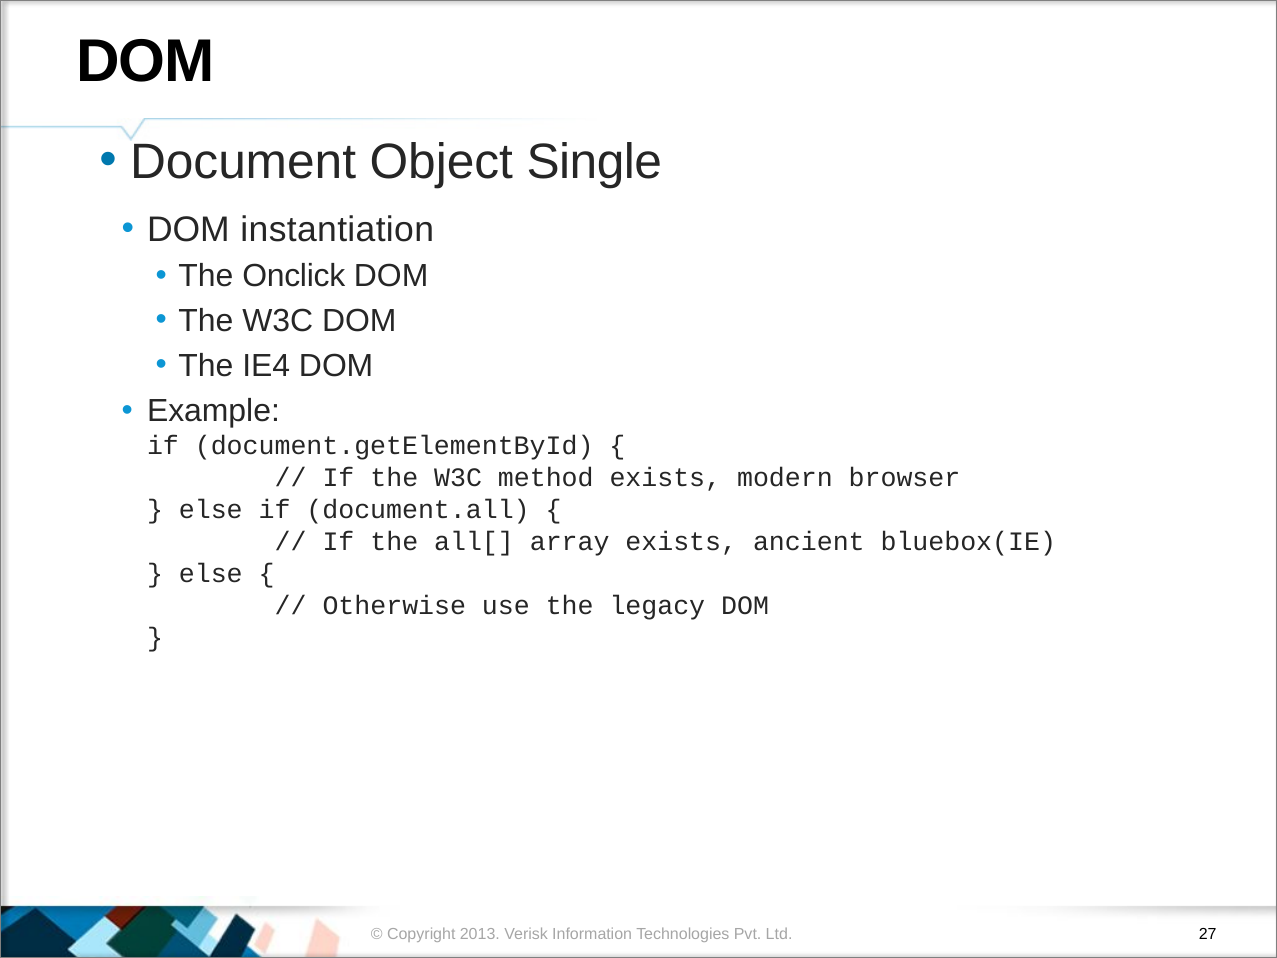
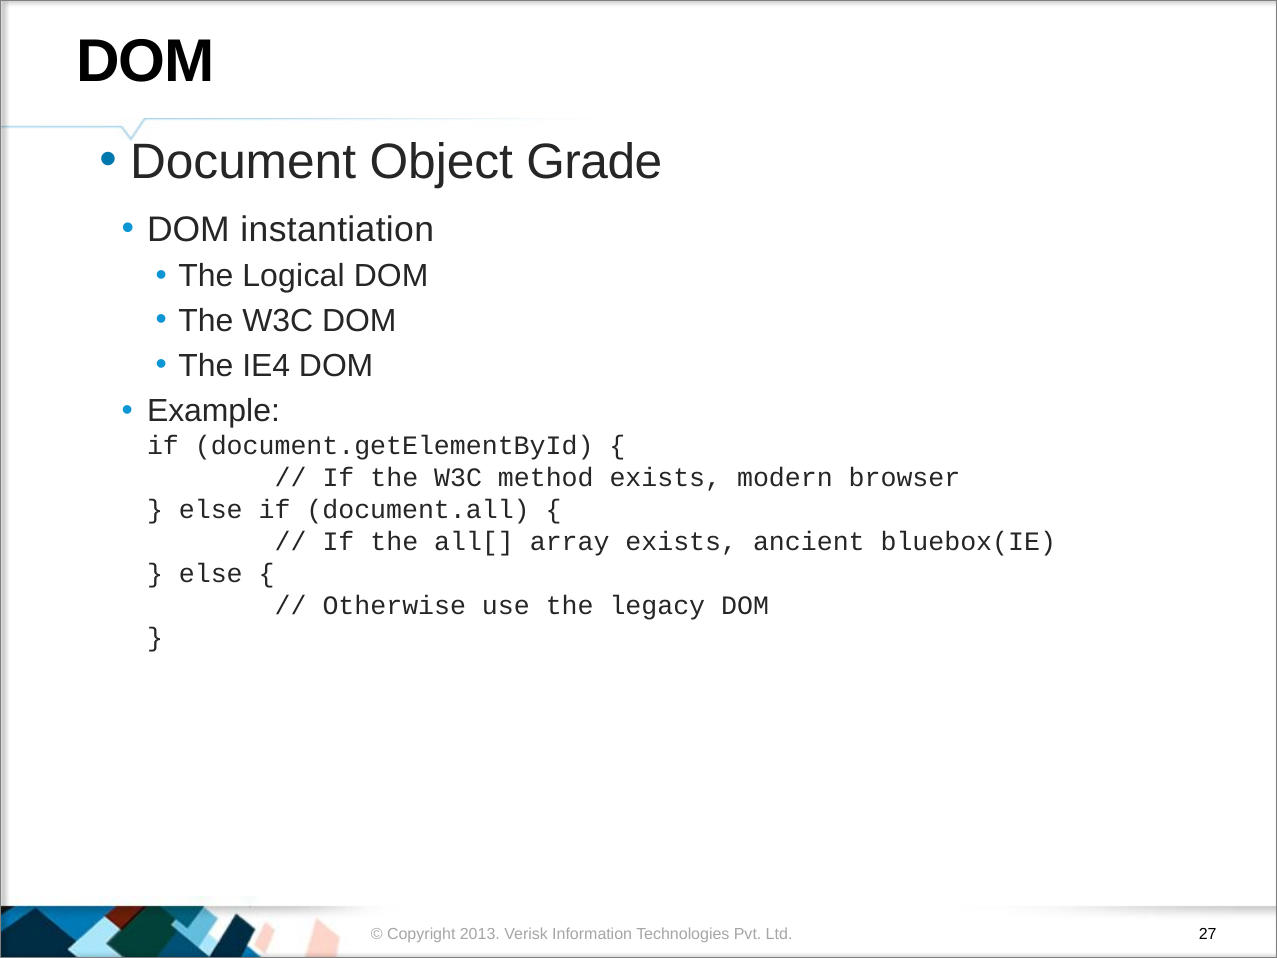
Single: Single -> Grade (594, 162)
Onclick: Onclick -> Logical (294, 276)
